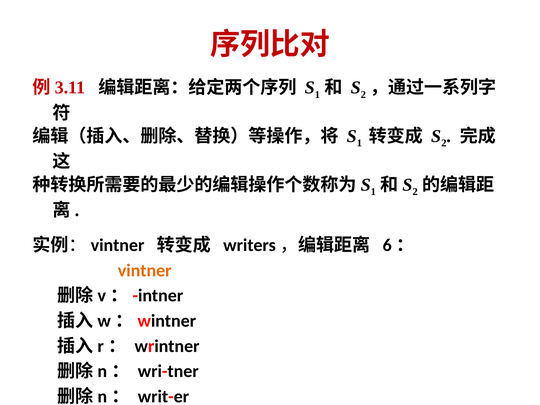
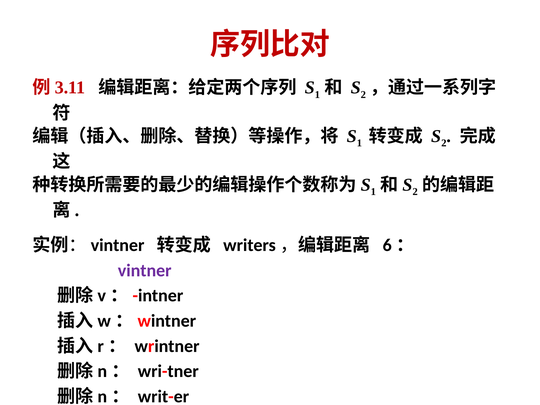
vintner colour: orange -> purple (145, 271)
